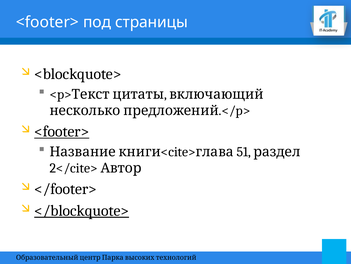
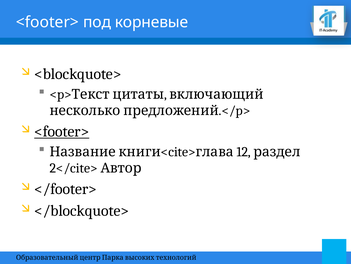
страницы: страницы -> корневые (152, 22)
51: 51 -> 12 (244, 151)
</blockquote> underline: present -> none (82, 210)
